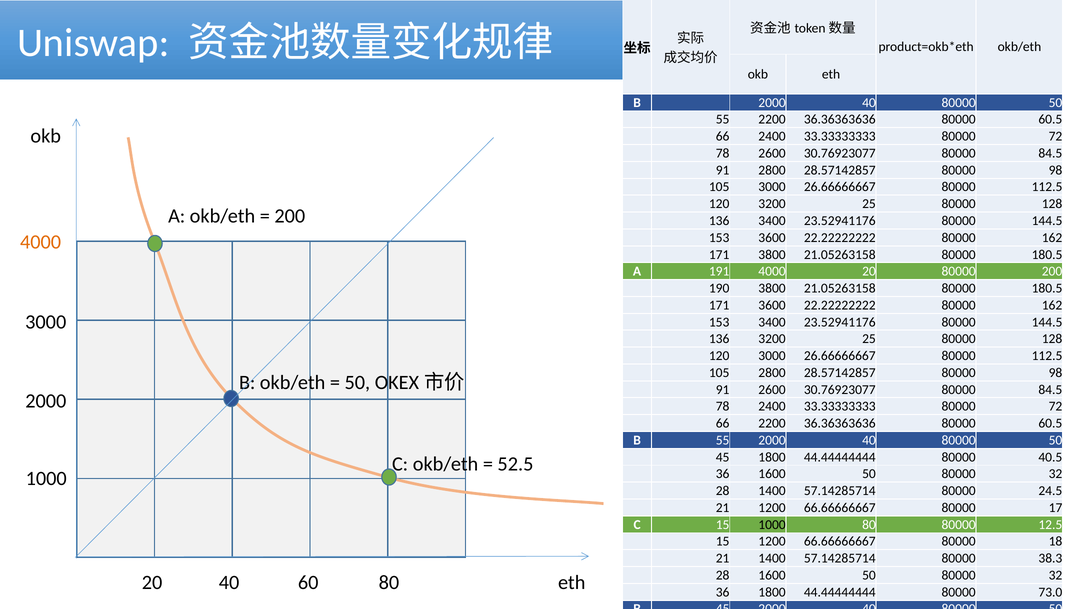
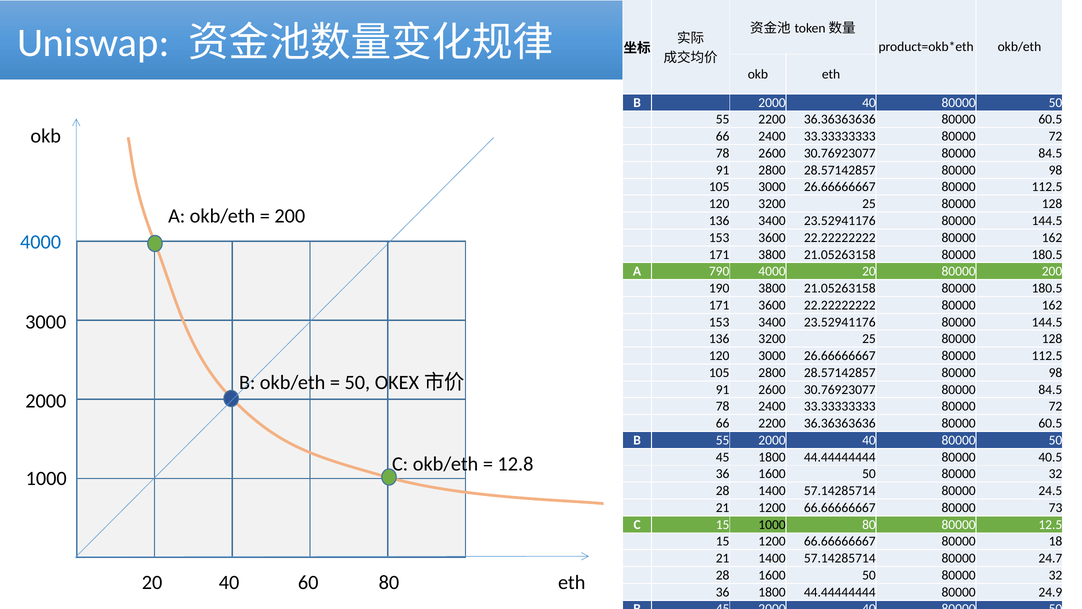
4000 colour: orange -> blue (41, 242)
191: 191 -> 790 (719, 271)
52.5: 52.5 -> 12.8 (515, 464)
17: 17 -> 73 (1056, 507)
38.3: 38.3 -> 24.7 (1050, 558)
73.0: 73.0 -> 24.9 (1050, 592)
